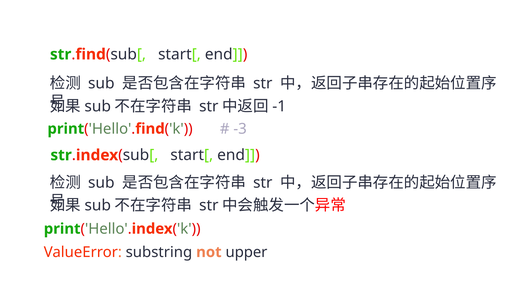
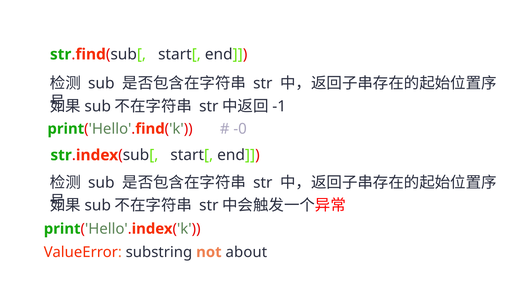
-3: -3 -> -0 (240, 129)
upper: upper -> about (246, 252)
